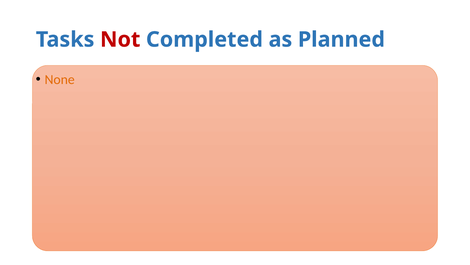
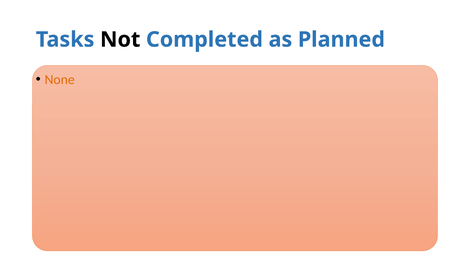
Not colour: red -> black (120, 39)
